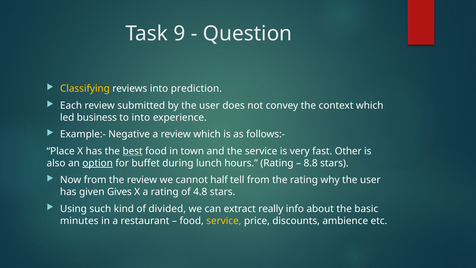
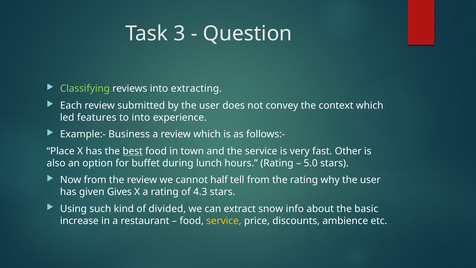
9: 9 -> 3 (179, 33)
Classifying colour: yellow -> light green (85, 89)
prediction: prediction -> extracting (196, 89)
business: business -> features (97, 117)
Negative: Negative -> Business (129, 134)
option underline: present -> none (98, 163)
8.8: 8.8 -> 5.0 (311, 163)
4.8: 4.8 -> 4.3 (200, 192)
really: really -> snow (271, 209)
minutes: minutes -> increase (79, 221)
